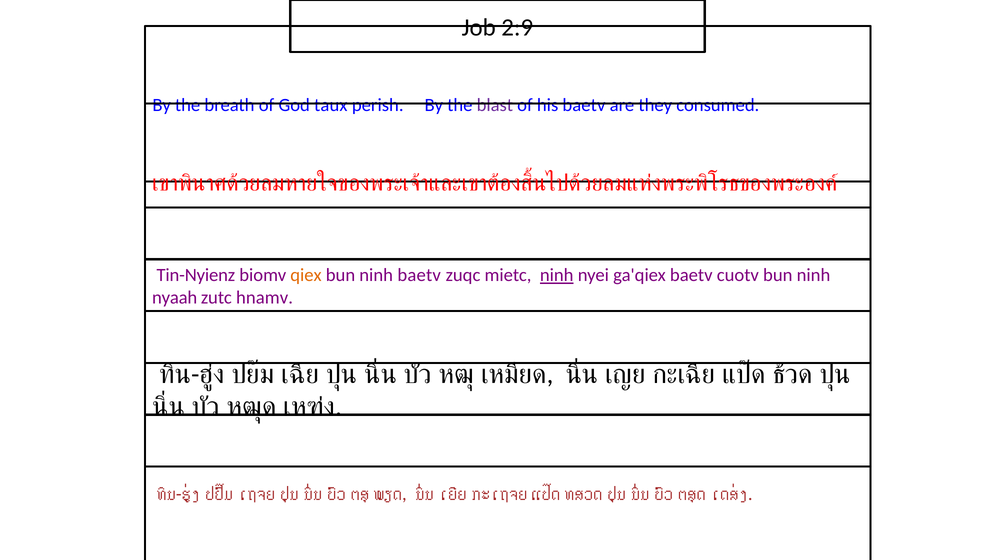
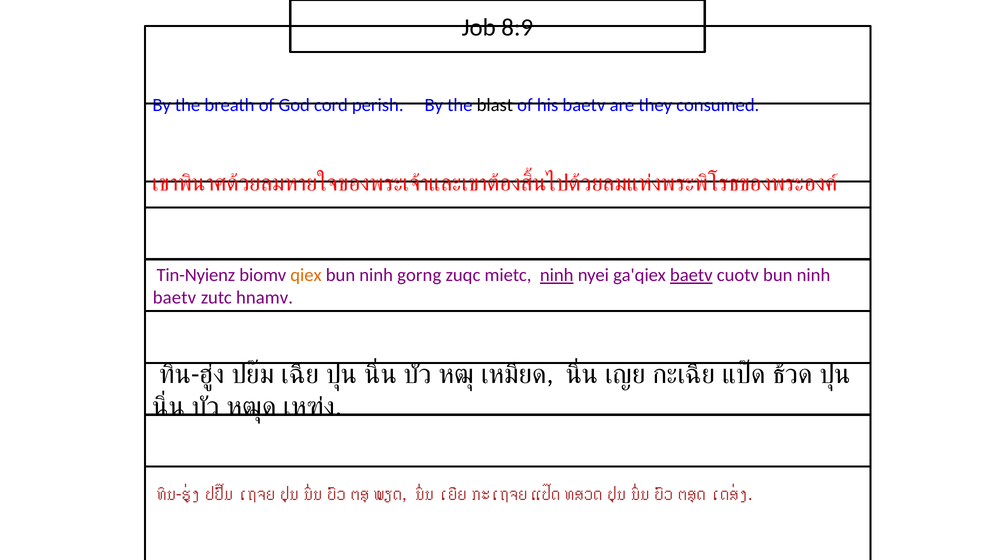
2:9: 2:9 -> 8:9 (517, 28)
taux: taux -> cord (331, 105)
blast colour: purple -> black (495, 105)
ninh baetv: baetv -> gorng (419, 275)
baetv underline: none -> present (691, 275)
nyaah: nyaah -> baetv (174, 298)
